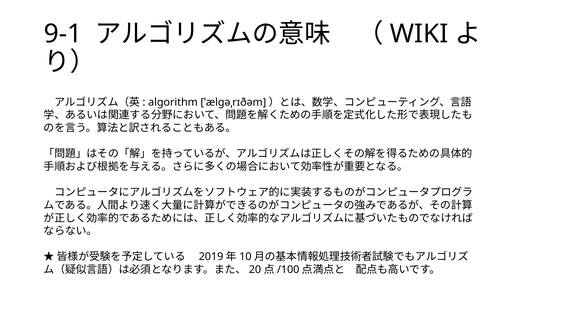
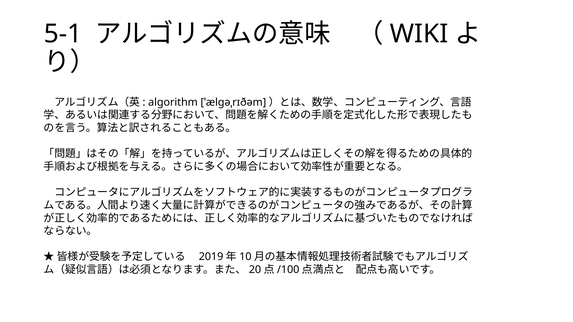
9-1: 9-1 -> 5-1 (63, 34)
